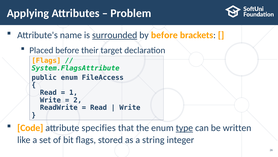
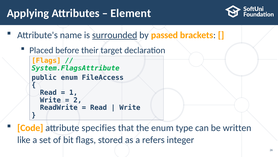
Problem: Problem -> Element (131, 13)
by before: before -> passed (164, 35)
type underline: present -> none (184, 127)
string: string -> refers (153, 139)
